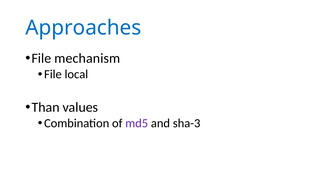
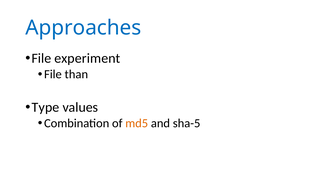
mechanism: mechanism -> experiment (87, 59)
local: local -> than (76, 74)
Than: Than -> Type (46, 107)
md5 colour: purple -> orange (137, 123)
sha-3: sha-3 -> sha-5 (187, 123)
